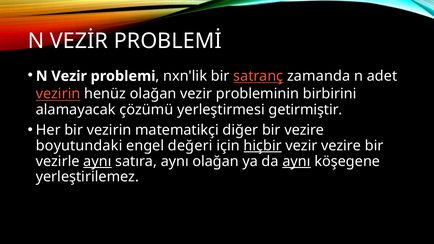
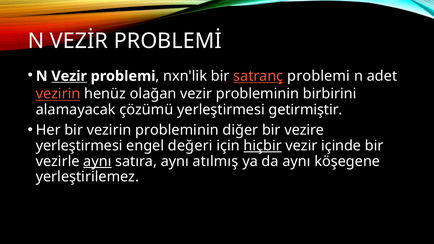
Vezir underline: none -> present (69, 76)
satranç zamanda: zamanda -> problemi (319, 76)
vezirin matematikçi: matematikçi -> probleminin (177, 130)
boyutundaki: boyutundaki -> yerleştirmesi (79, 146)
vezir vezire: vezire -> içinde (341, 146)
aynı olağan: olağan -> atılmış (216, 161)
aynı underline: present -> none (297, 161)
